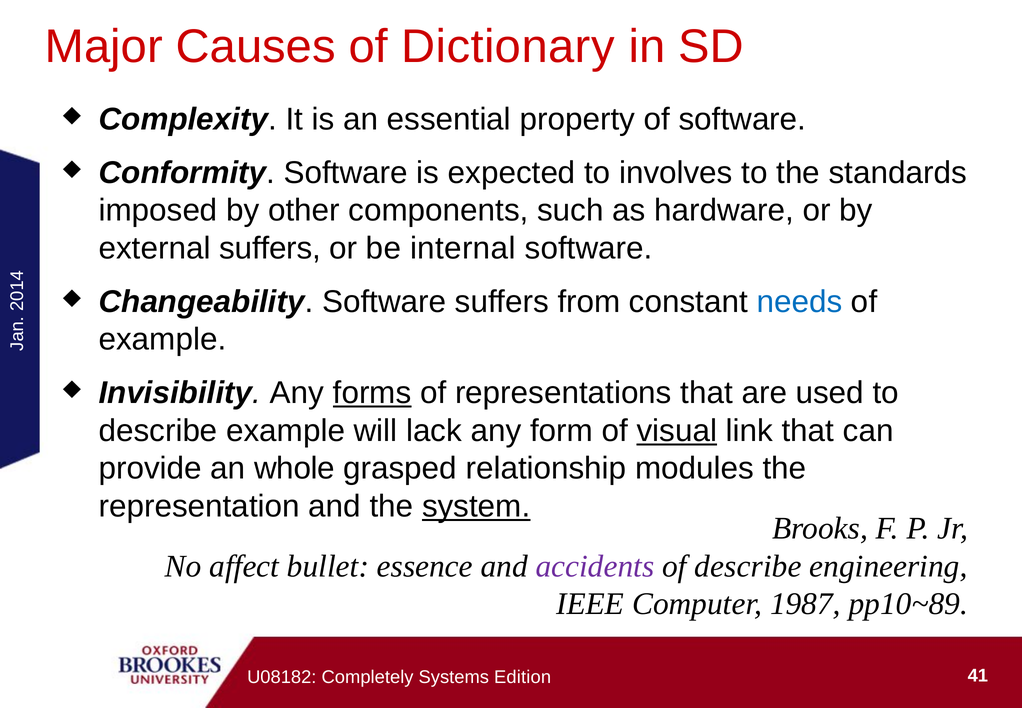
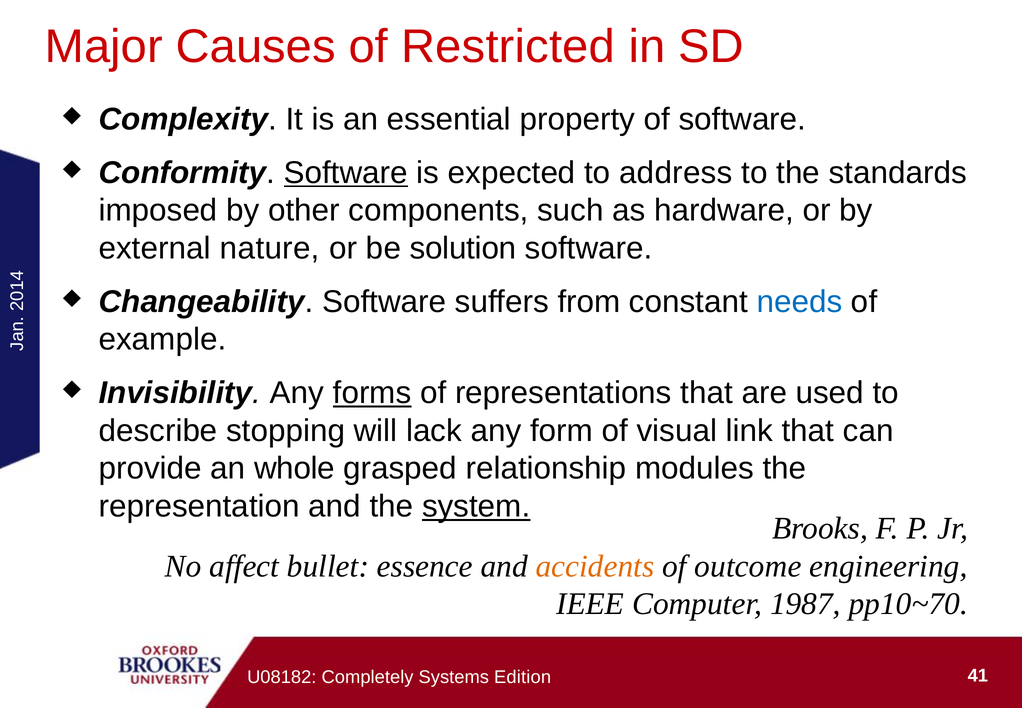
Dictionary: Dictionary -> Restricted (508, 47)
Software underline: none -> present (346, 173)
involves: involves -> address (676, 173)
external suffers: suffers -> nature (270, 248)
internal: internal -> solution (463, 248)
describe example: example -> stopping (286, 431)
visual underline: present -> none (677, 431)
accidents colour: purple -> orange (595, 566)
of describe: describe -> outcome (748, 566)
pp10~89: pp10~89 -> pp10~70 (908, 604)
